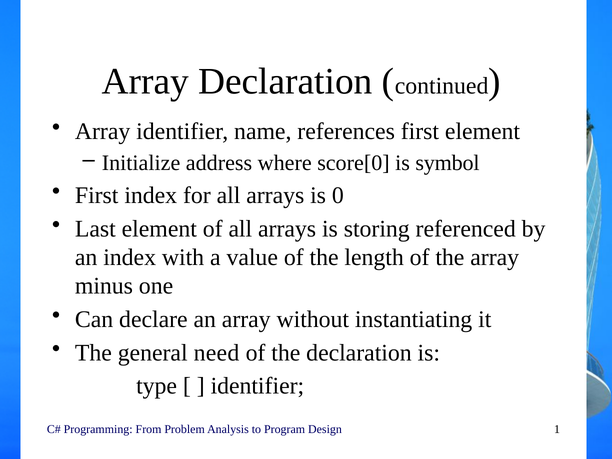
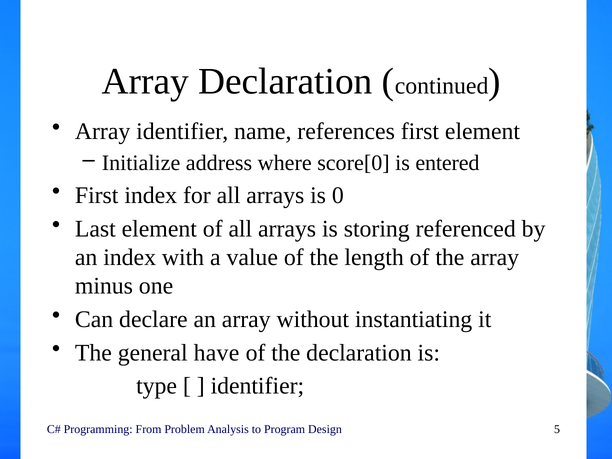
symbol: symbol -> entered (447, 163)
need: need -> have (216, 353)
1: 1 -> 5 (557, 429)
